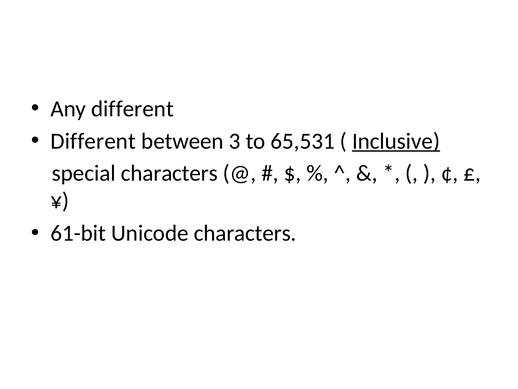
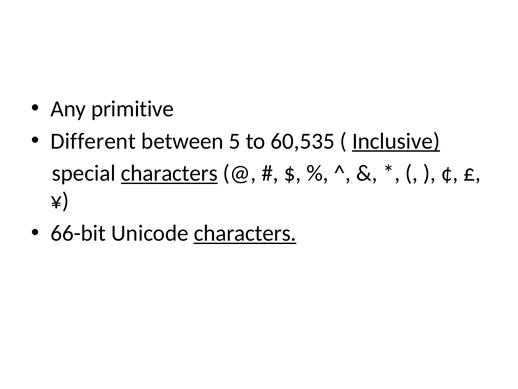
Any different: different -> primitive (133, 109)
3: 3 -> 5 (235, 141)
65,531: 65,531 -> 60,535 (303, 141)
characters underline: none -> present (169, 173)
61-bit: 61-bit -> 66-bit (78, 233)
characters underline: none -> present (245, 233)
